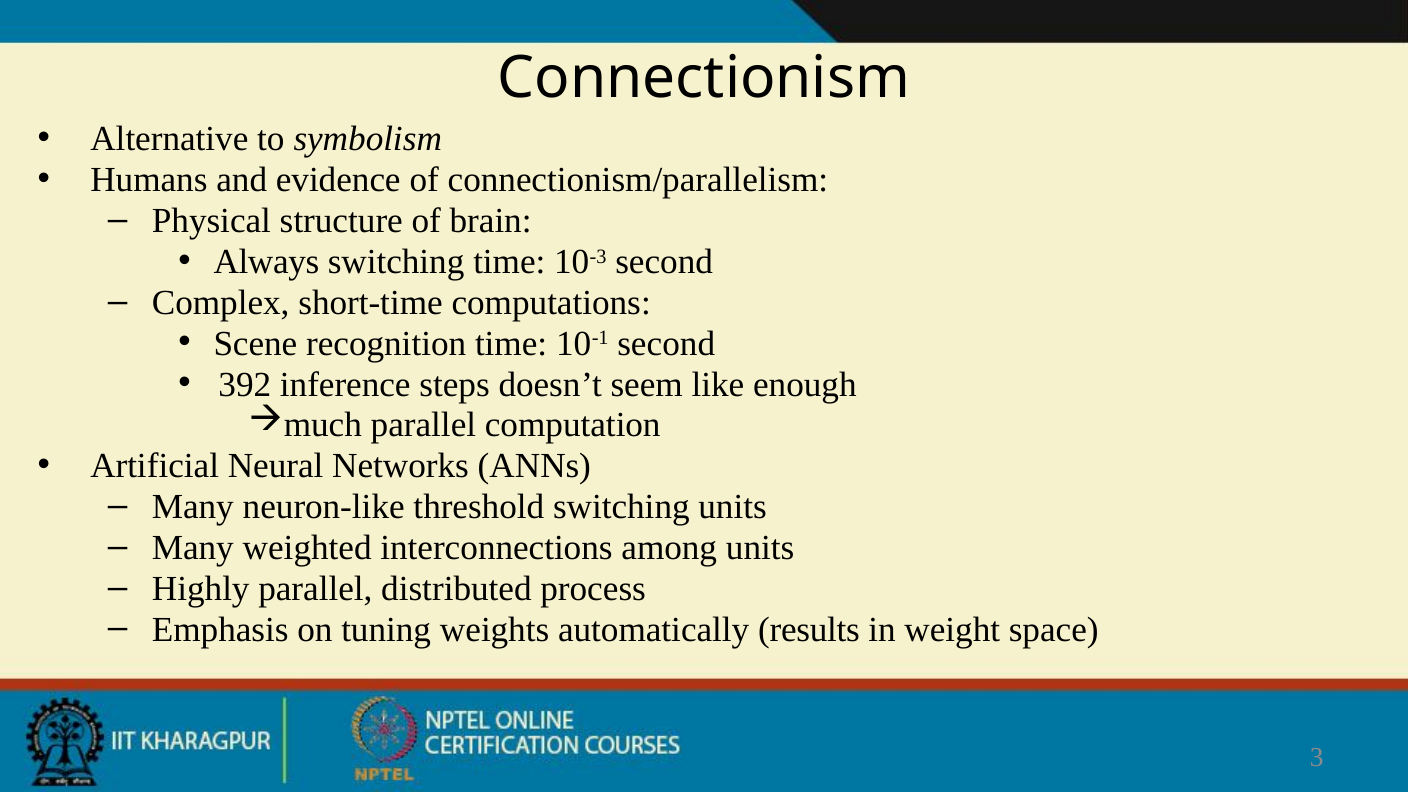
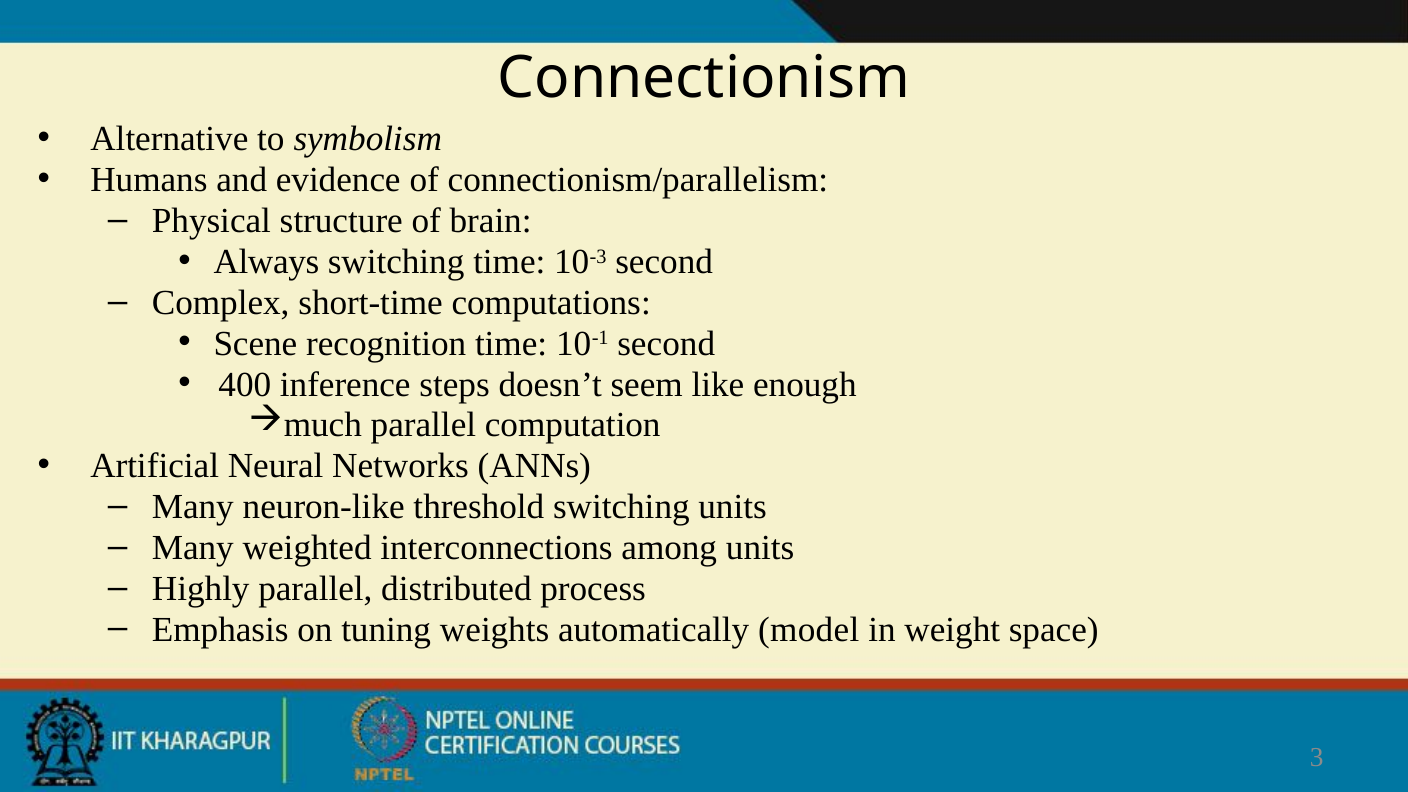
392: 392 -> 400 (245, 384)
results: results -> model (809, 630)
